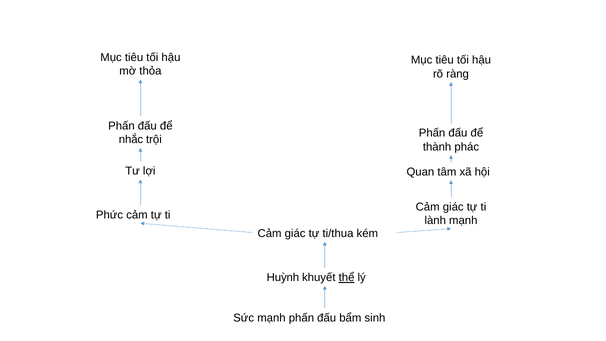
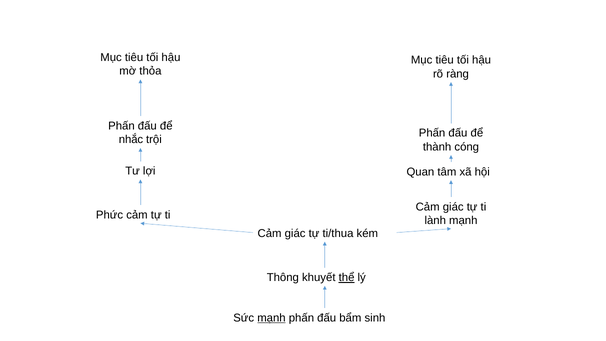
phác: phác -> cóng (467, 147)
Huỳnh: Huỳnh -> Thông (283, 277)
mạnh underline: none -> present (271, 318)
